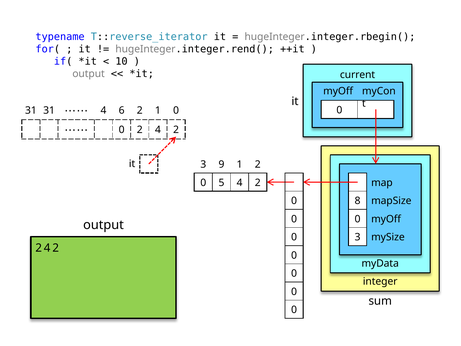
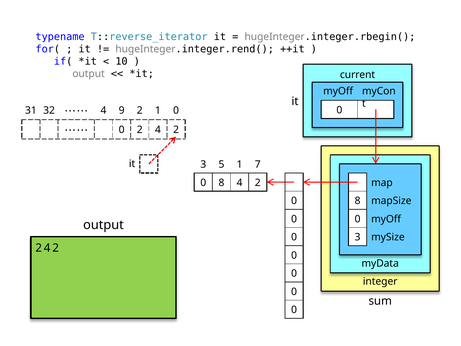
31 31: 31 -> 32 (49, 111)
6: 6 -> 9 (122, 111)
9: 9 -> 5 (221, 164)
1 2: 2 -> 7 (258, 164)
0 5: 5 -> 8 (221, 183)
